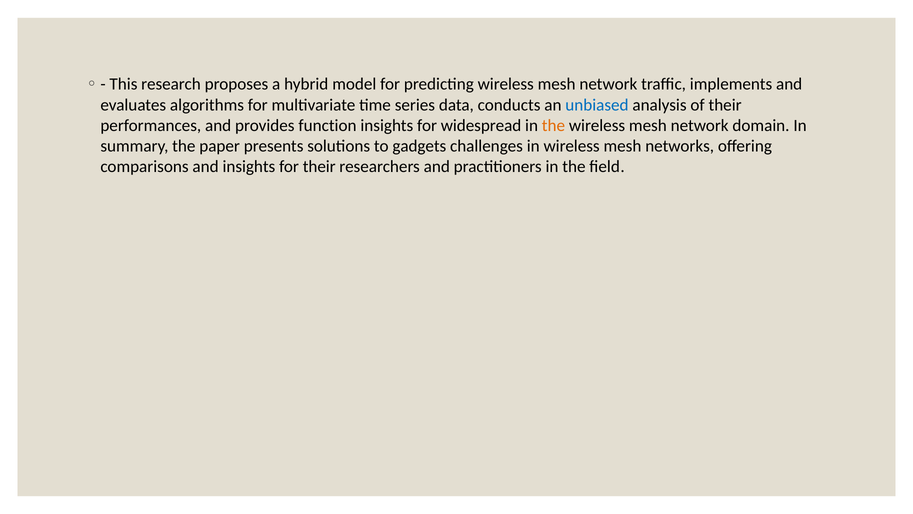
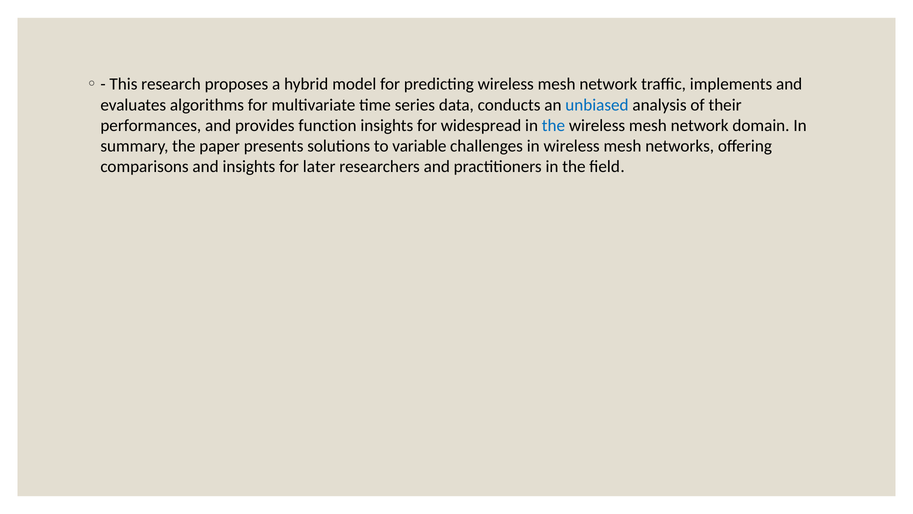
the colour: orange -> blue (553, 125)
gadgets: gadgets -> variable (419, 146)
for their: their -> later (319, 166)
